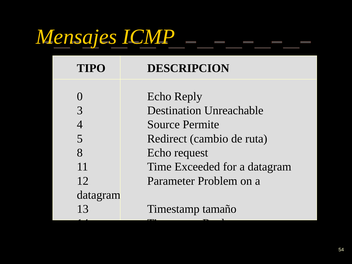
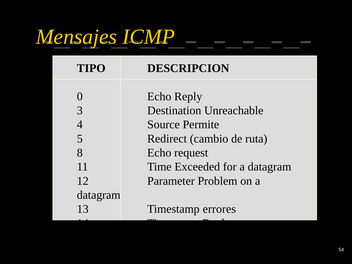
tamaño: tamaño -> errores (219, 209)
